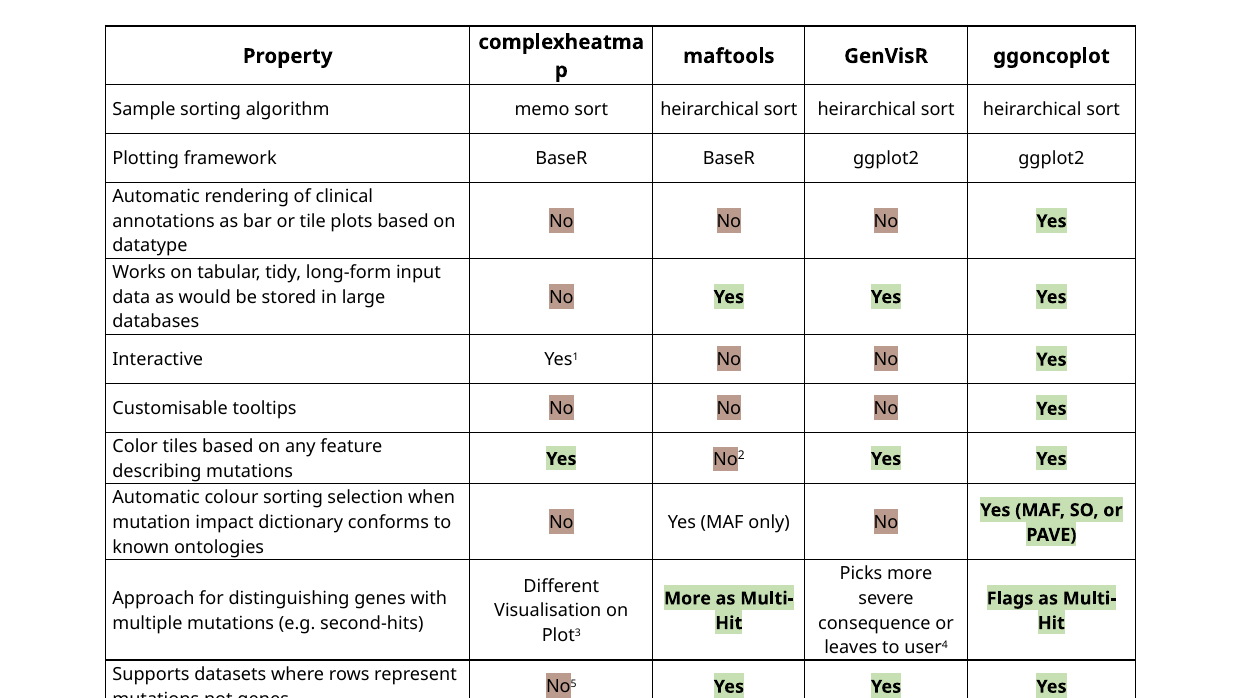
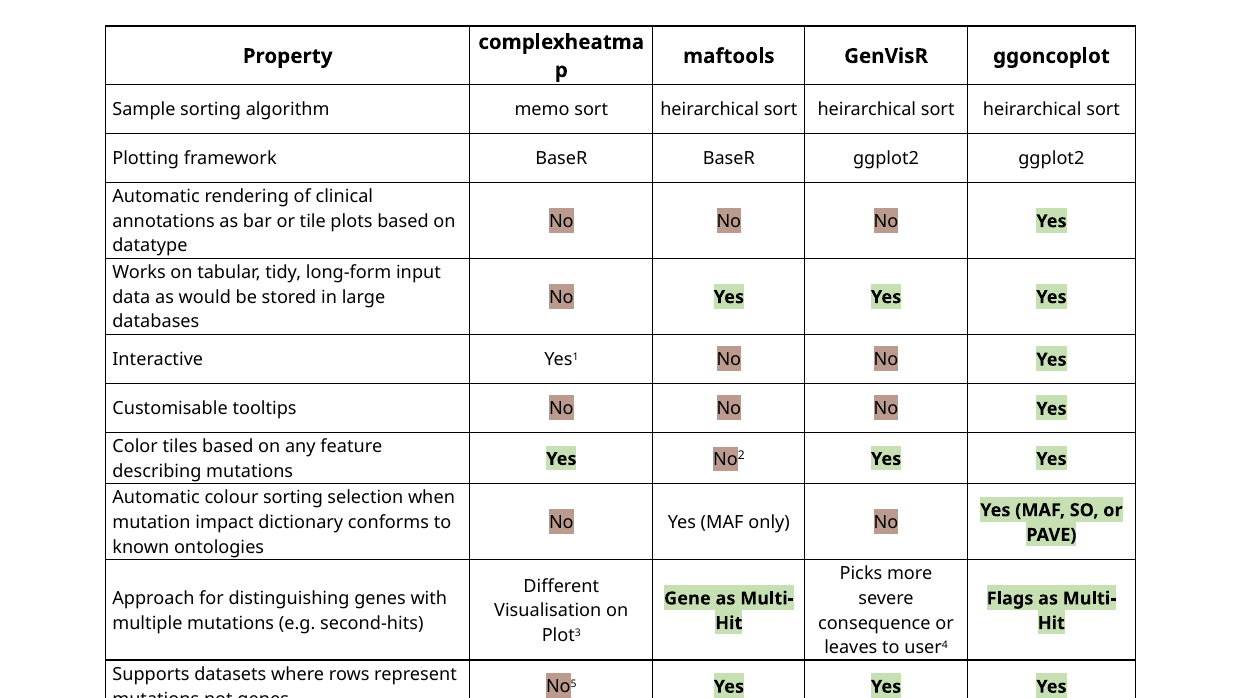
More: More -> Gene (687, 599)
